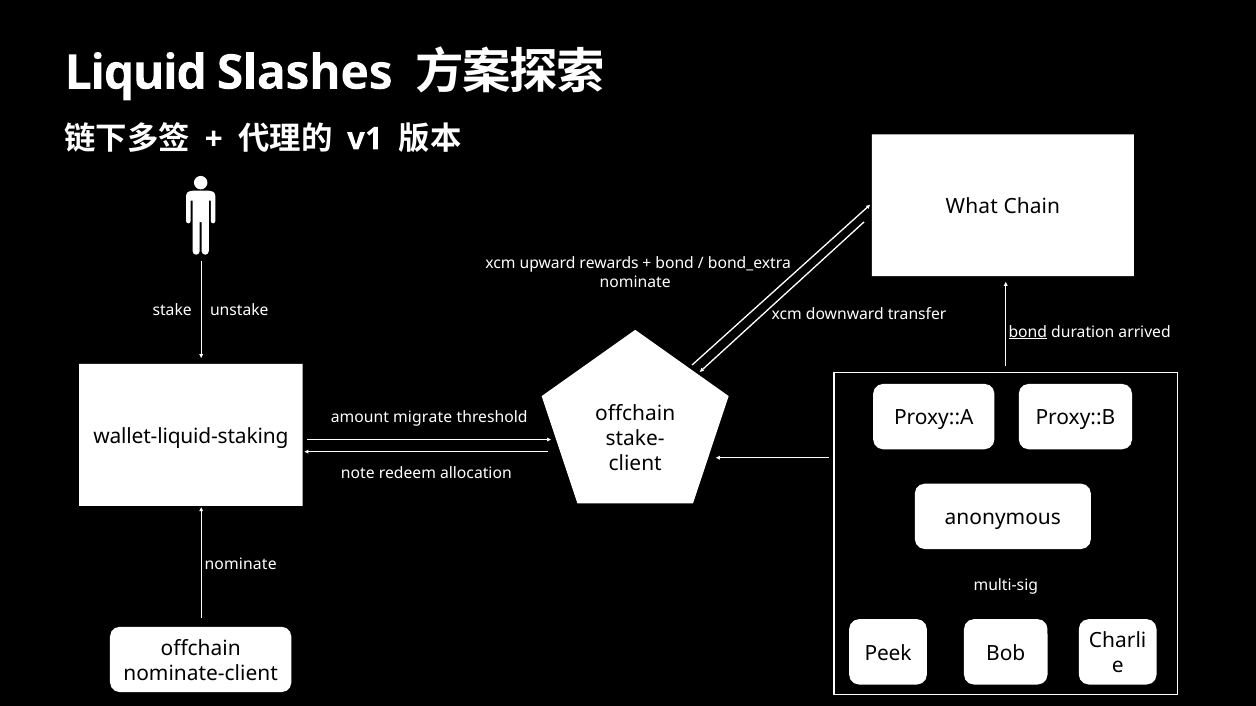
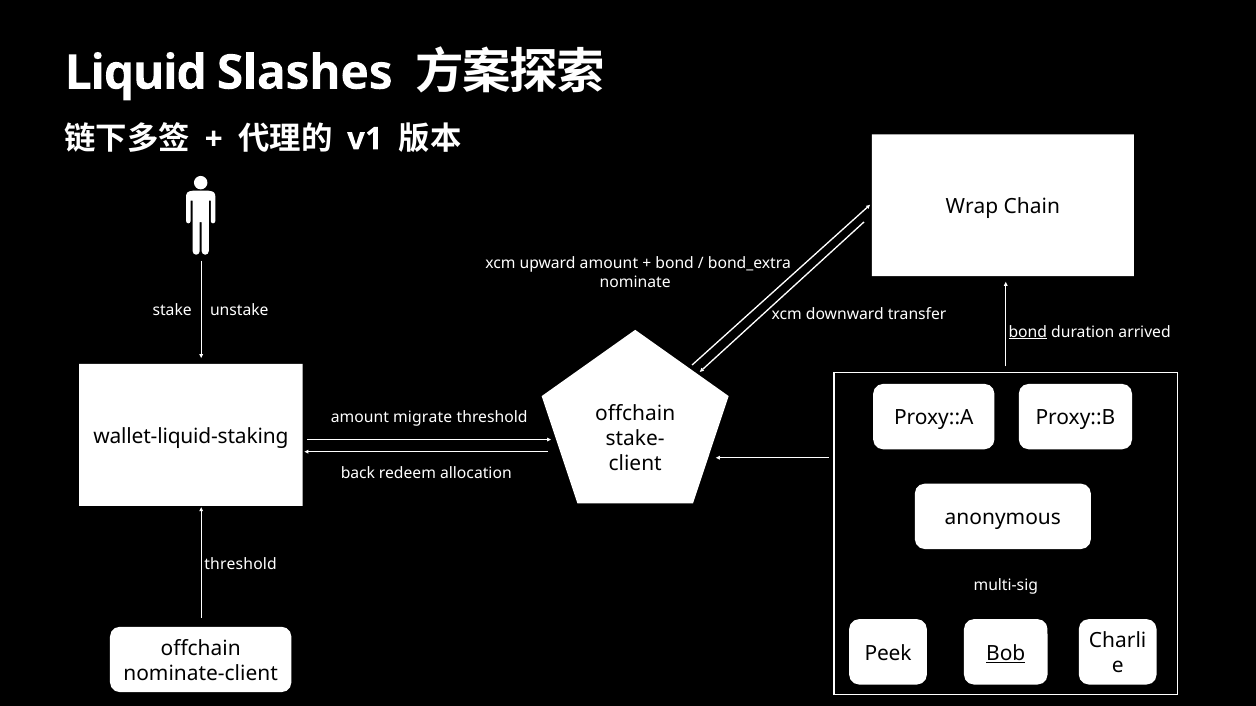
What: What -> Wrap (972, 207)
upward rewards: rewards -> amount (609, 264)
note: note -> back (358, 474)
nominate: nominate -> threshold (241, 565)
Bob underline: none -> present (1006, 654)
